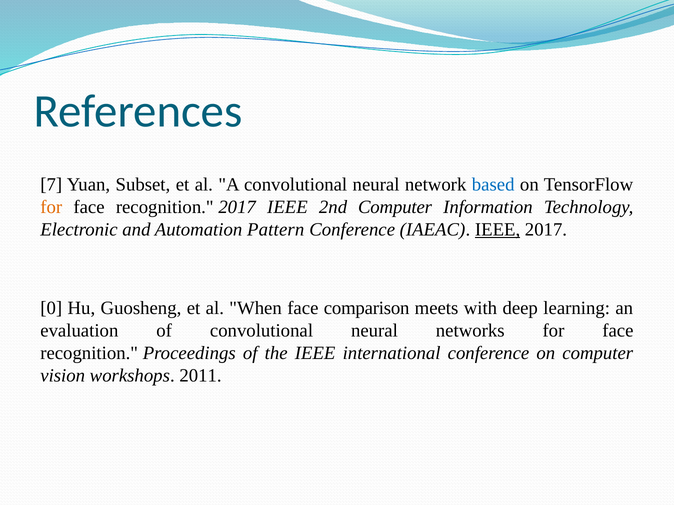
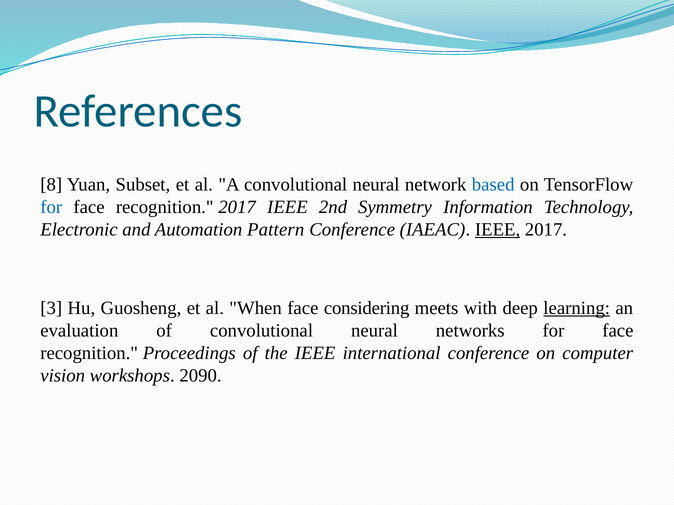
7: 7 -> 8 (51, 185)
for colour: orange -> blue (51, 207)
2nd Computer: Computer -> Symmetry (395, 207)
0: 0 -> 3 (51, 308)
comparison: comparison -> considering (367, 308)
learning underline: none -> present (577, 308)
2011: 2011 -> 2090 (200, 376)
